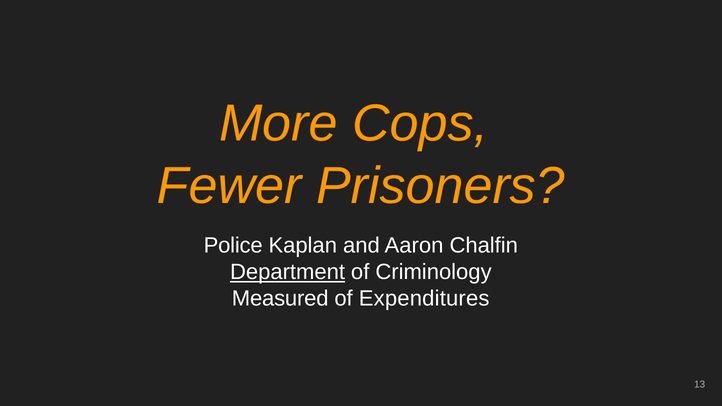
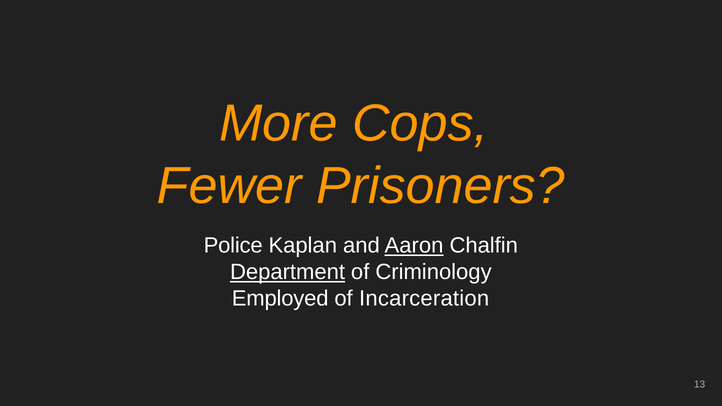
Aaron underline: none -> present (414, 246)
Measured: Measured -> Employed (280, 299)
Expenditures: Expenditures -> Incarceration (424, 299)
